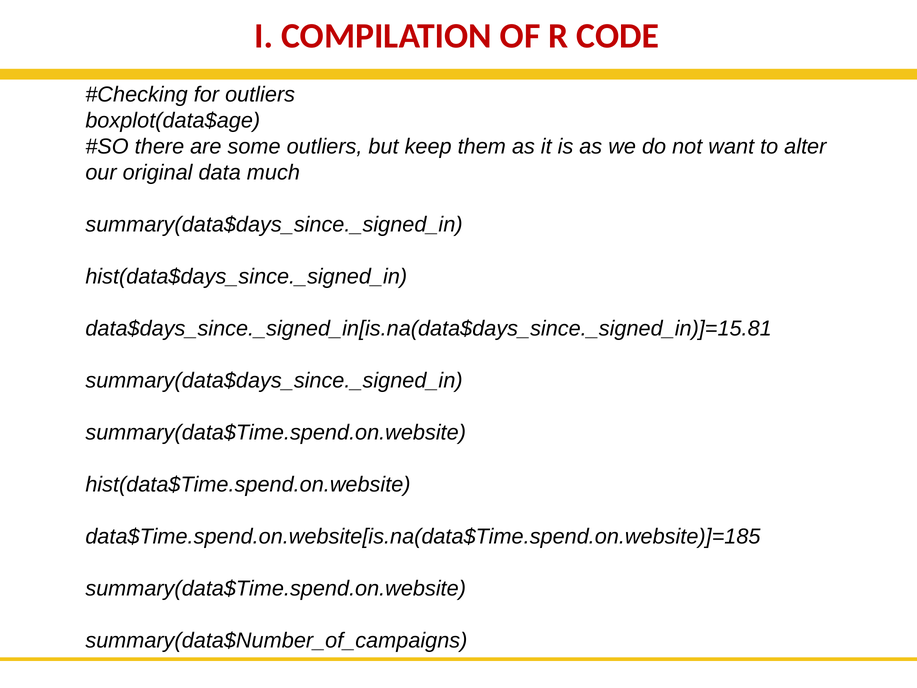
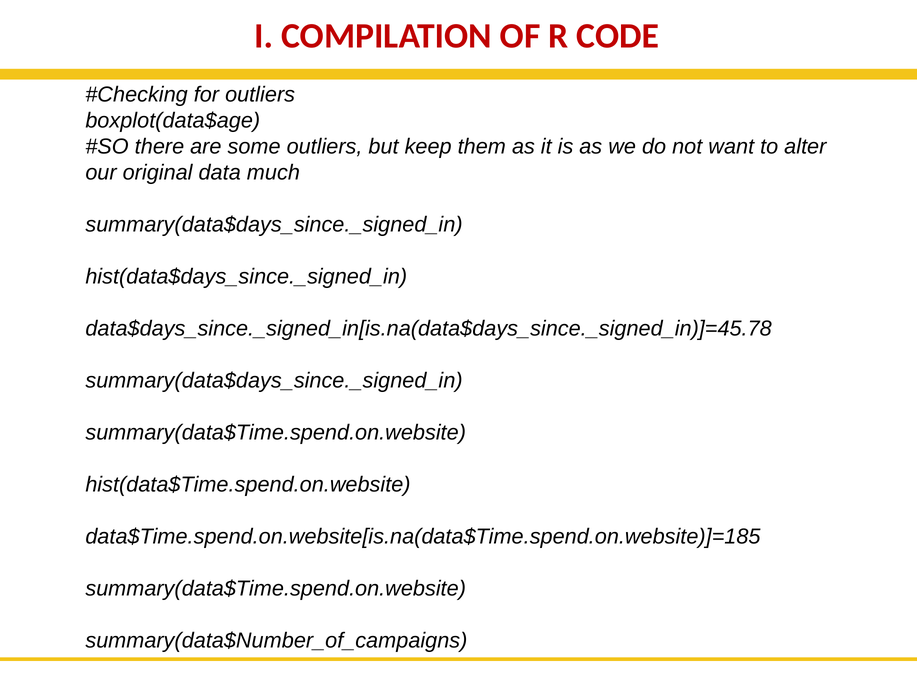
data$days_since._signed_in[is.na(data$days_since._signed_in)]=15.81: data$days_since._signed_in[is.na(data$days_since._signed_in)]=15.81 -> data$days_since._signed_in[is.na(data$days_since._signed_in)]=45.78 (429, 329)
